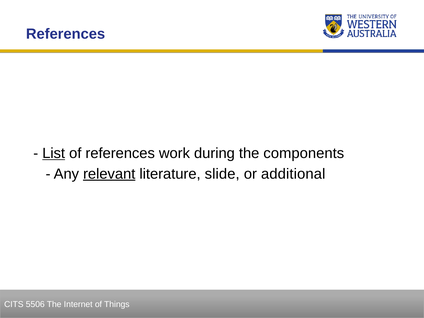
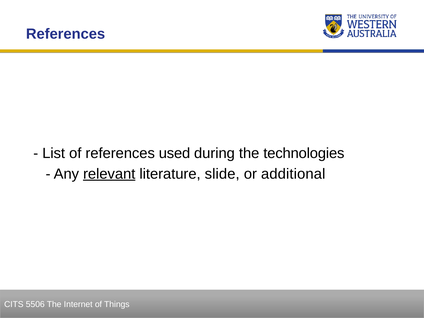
List underline: present -> none (54, 153)
work: work -> used (175, 153)
components: components -> technologies (304, 153)
